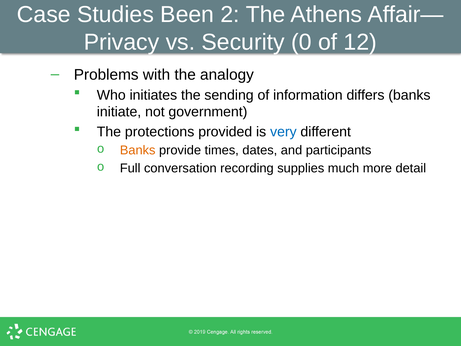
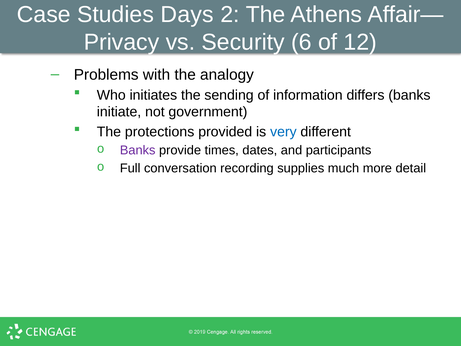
Been: Been -> Days (187, 14)
0: 0 -> 6 (301, 42)
Banks colour: orange -> purple (138, 150)
